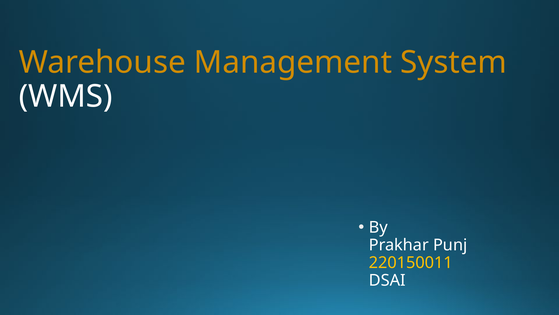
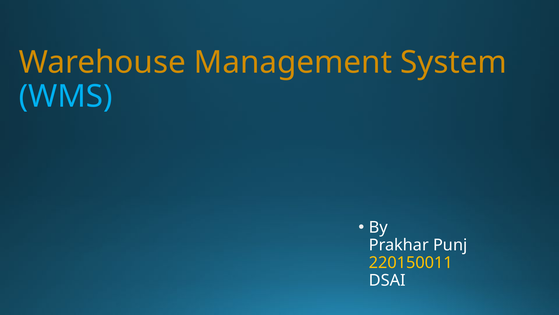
WMS colour: white -> light blue (66, 96)
